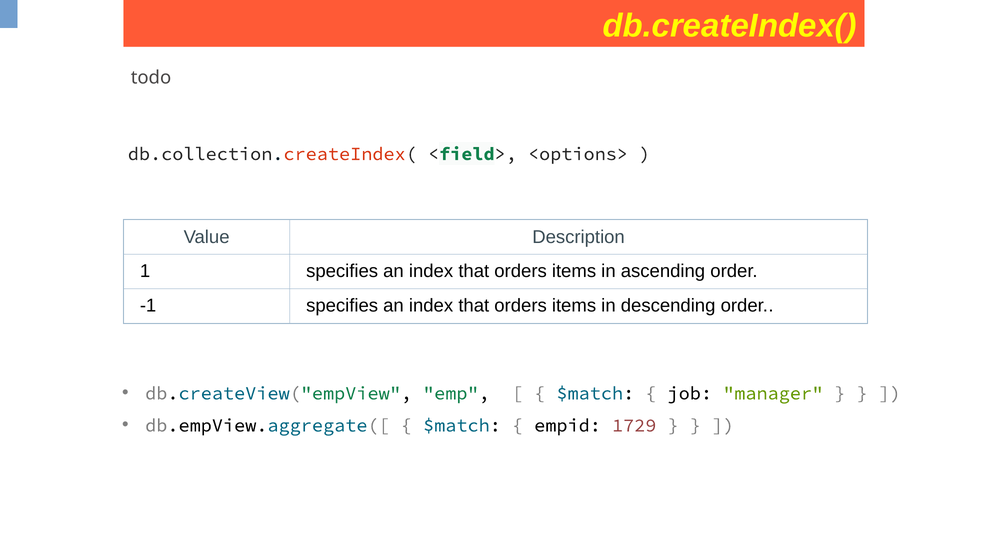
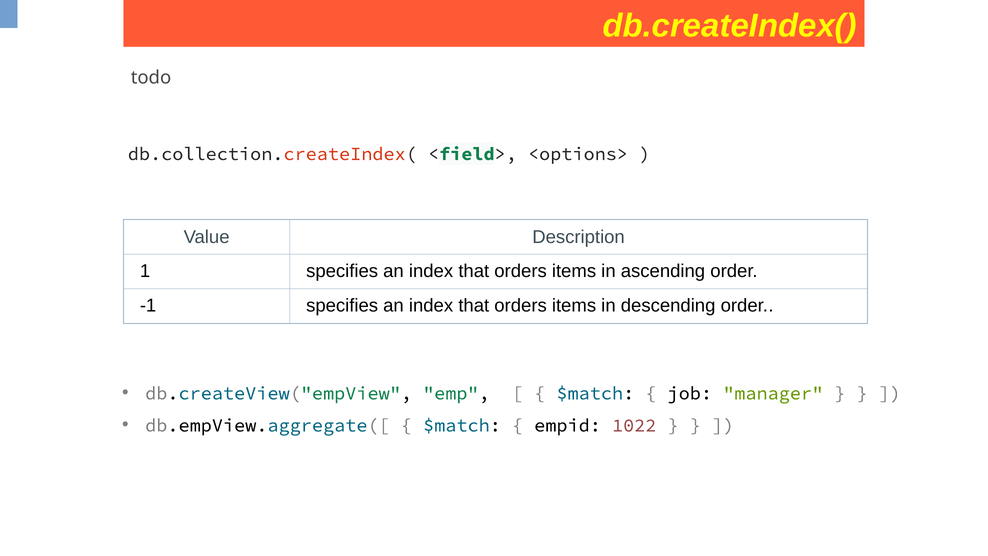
1729: 1729 -> 1022 (634, 425)
